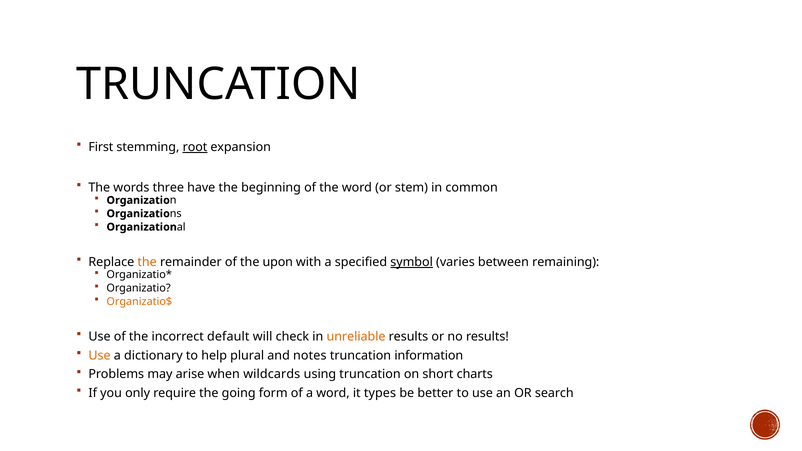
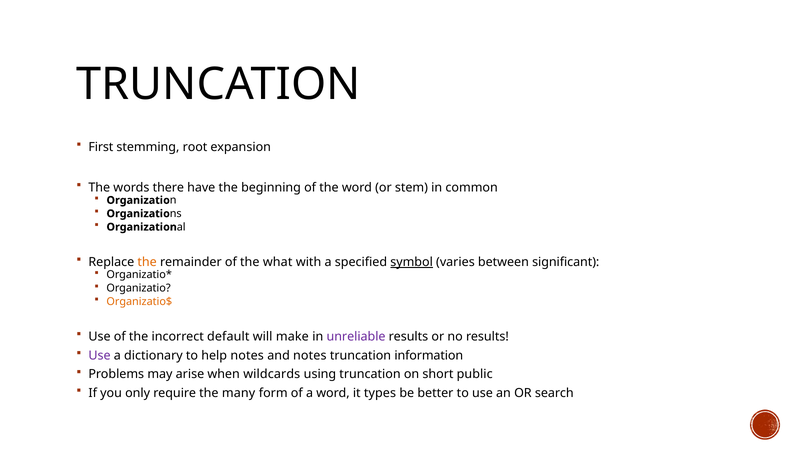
root underline: present -> none (195, 147)
three: three -> there (168, 187)
upon: upon -> what (278, 262)
remaining: remaining -> significant (566, 262)
check: check -> make (292, 337)
unreliable colour: orange -> purple (356, 337)
Use colour: orange -> purple (100, 356)
help plural: plural -> notes (247, 356)
charts: charts -> public (475, 374)
going: going -> many (239, 393)
